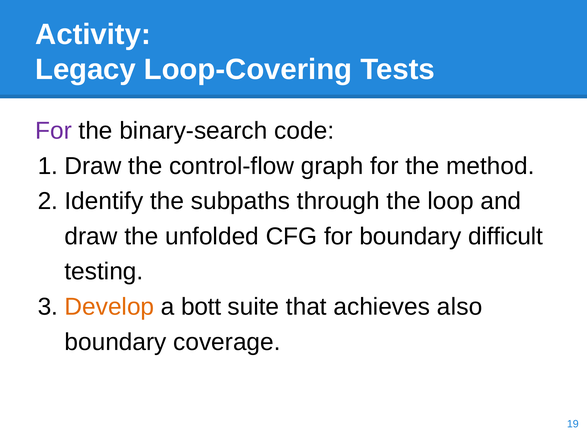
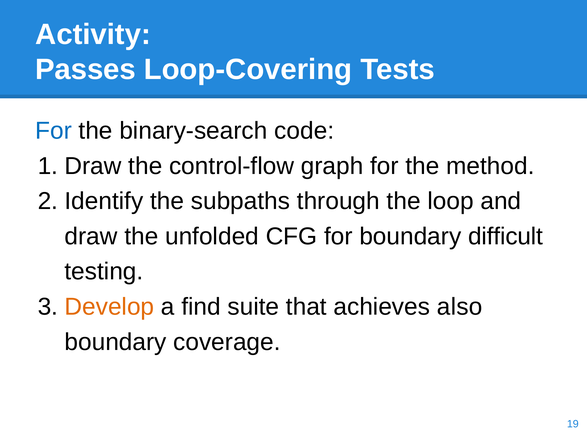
Legacy: Legacy -> Passes (85, 70)
For colour: purple -> blue (54, 131)
bott: bott -> find (201, 307)
